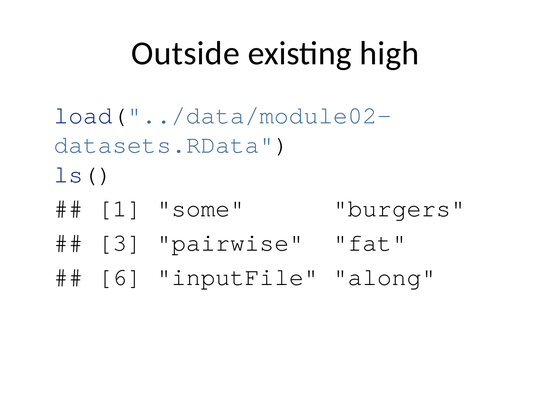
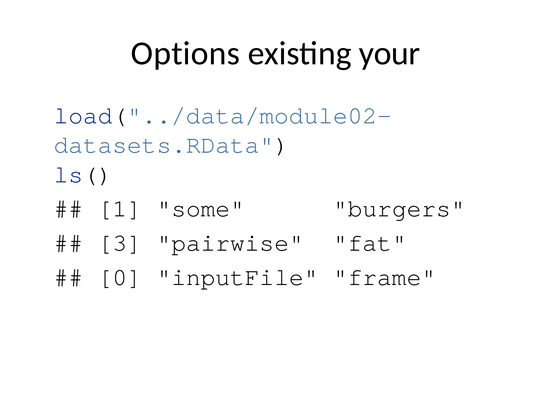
Outside: Outside -> Options (186, 53)
high: high -> your (390, 53)
6: 6 -> 0 (120, 277)
along: along -> frame (385, 277)
